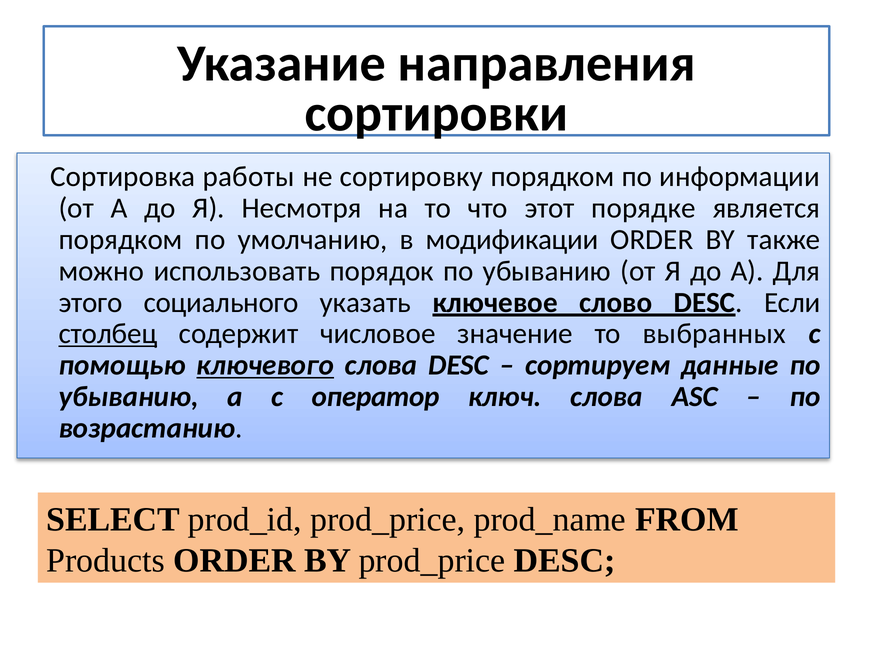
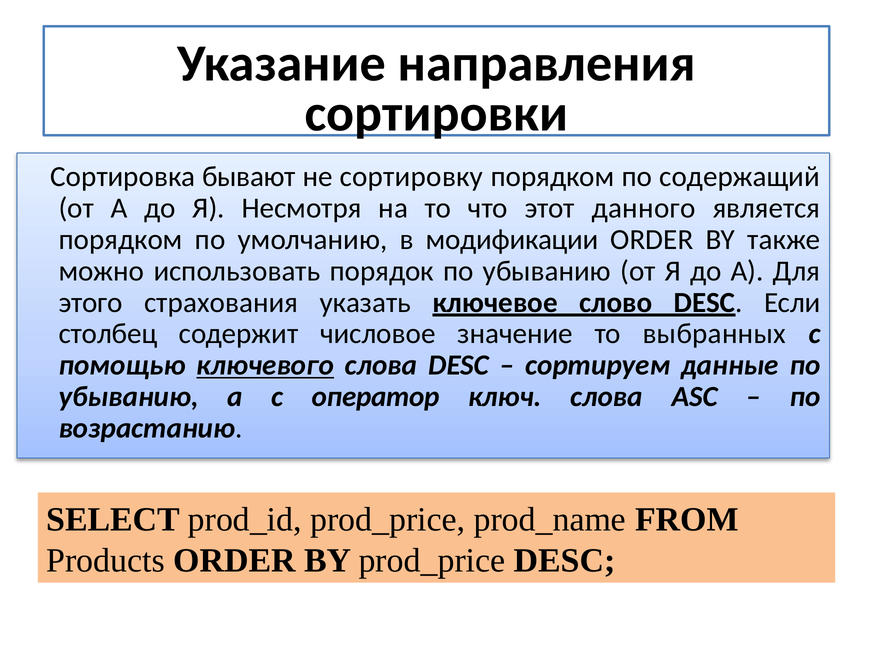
работы: работы -> бывают (249, 177)
информации: информации -> содержащий (740, 177)
порядке: порядке -> данного (643, 208)
социального: социального -> страхования (221, 302)
столбец underline: present -> none (108, 334)
